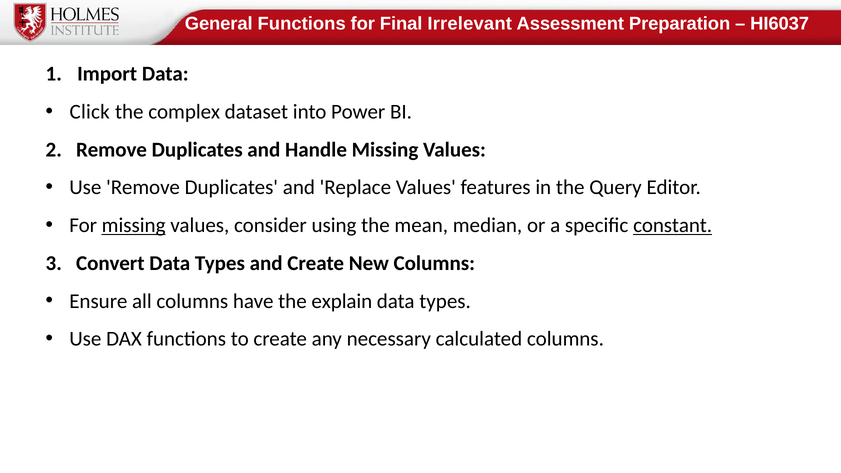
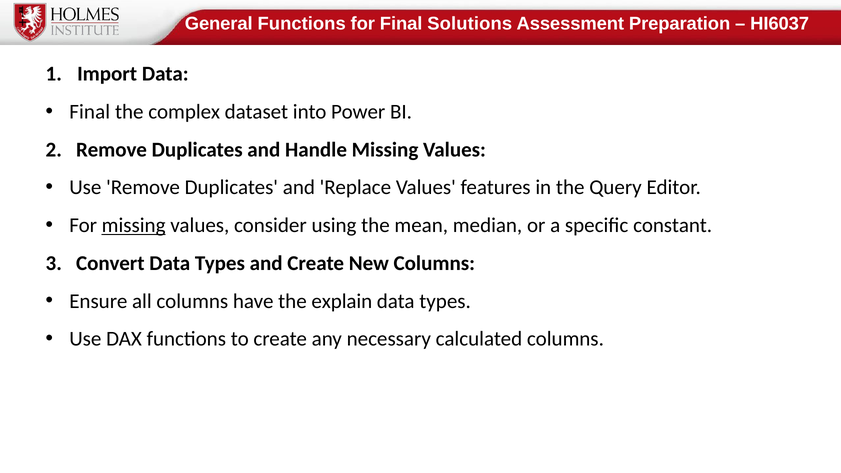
Irrelevant: Irrelevant -> Solutions (470, 24)
Click: Click -> Final (90, 112)
constant underline: present -> none (673, 225)
